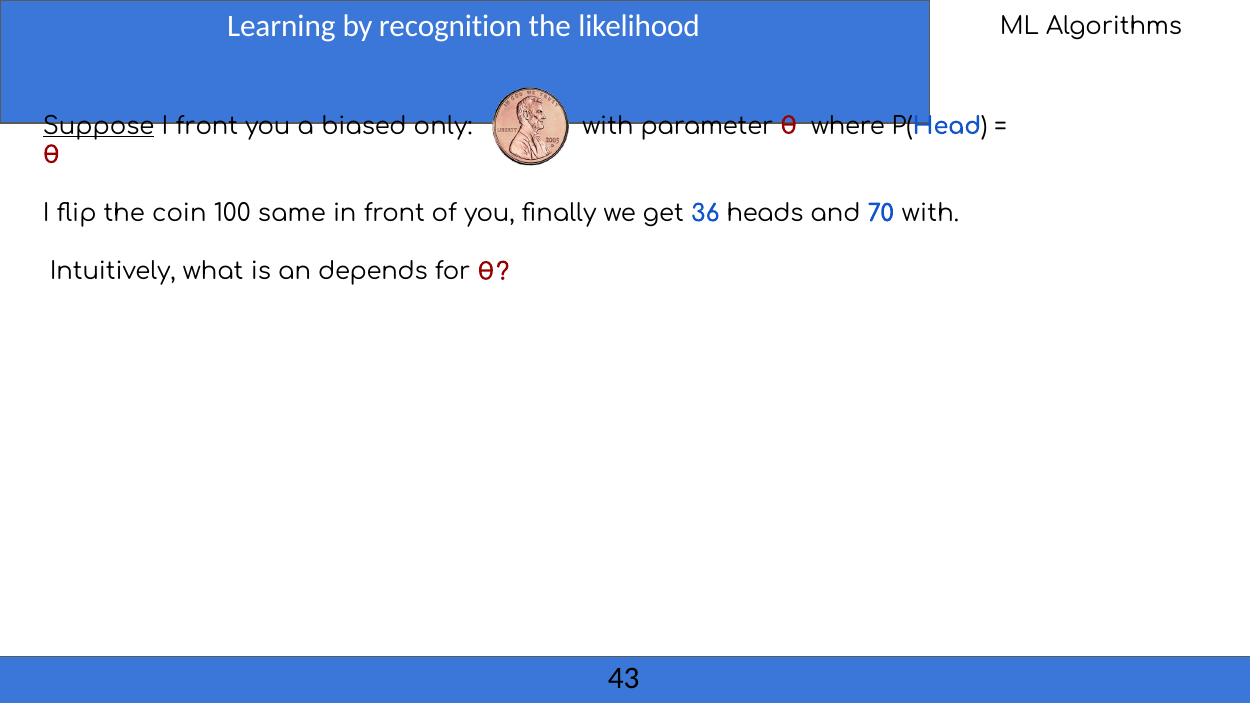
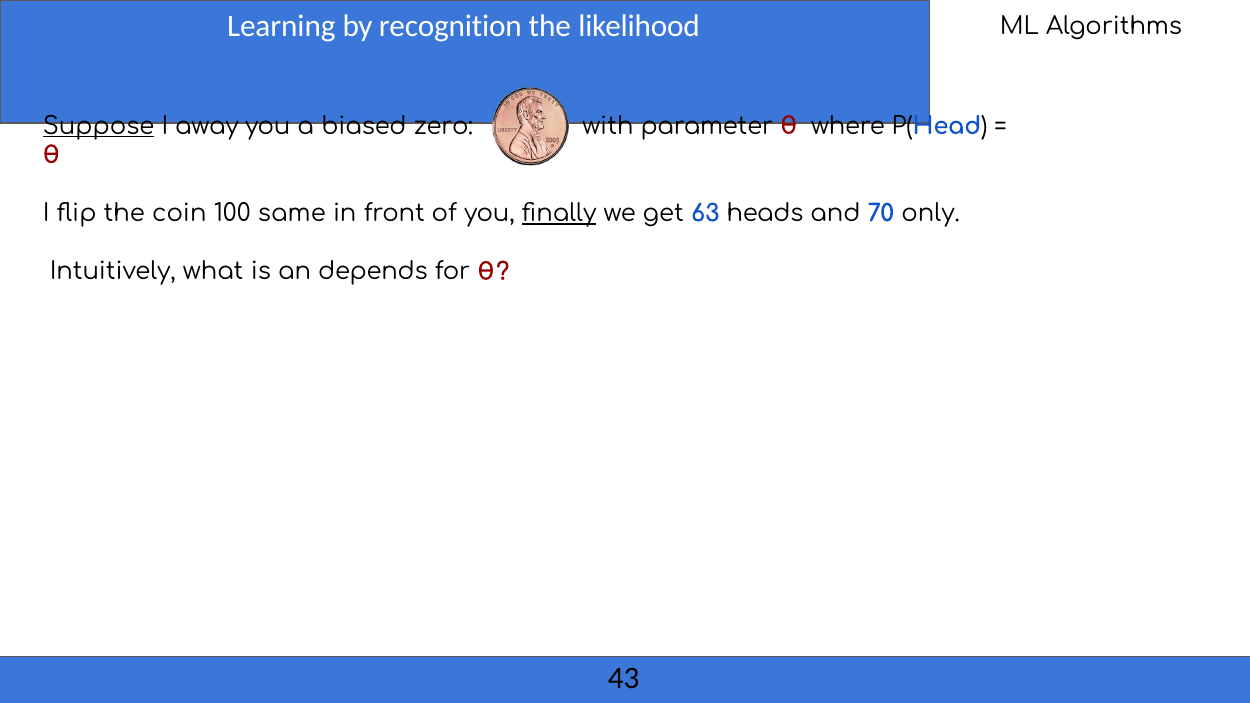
I front: front -> away (207, 126)
only: only -> zero (443, 126)
ﬁnally underline: none -> present (559, 214)
36: 36 -> 63 (705, 214)
70 with: with -> only (931, 214)
